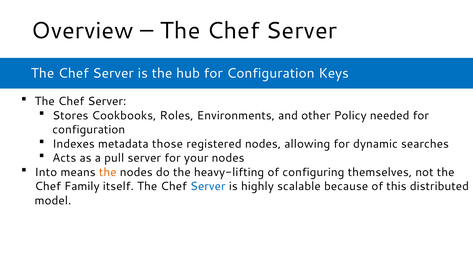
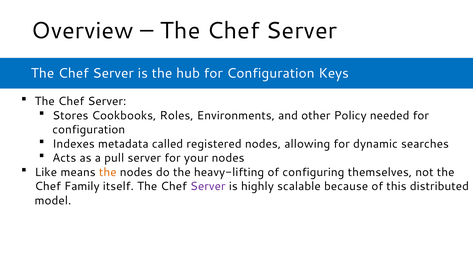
those: those -> called (168, 144)
Into: Into -> Like (46, 172)
Server colour: blue -> purple (208, 186)
